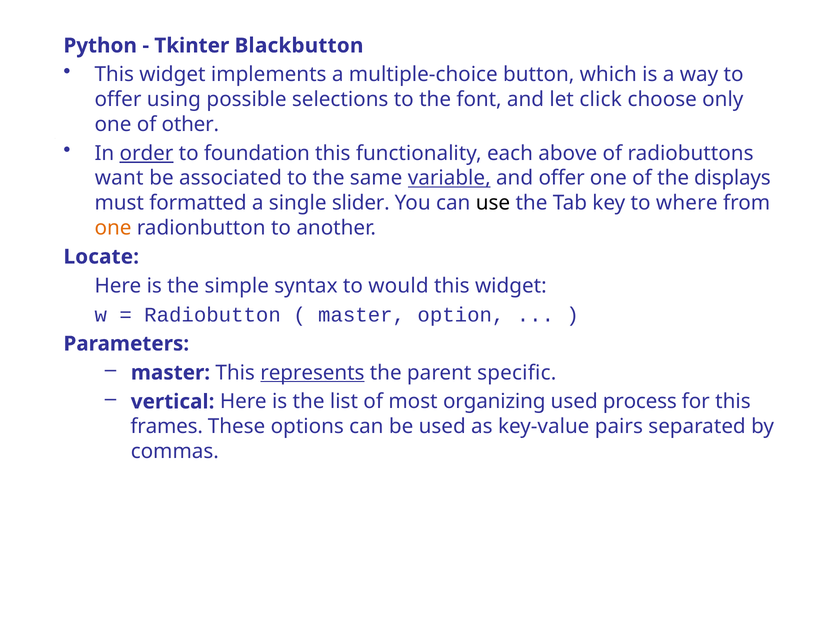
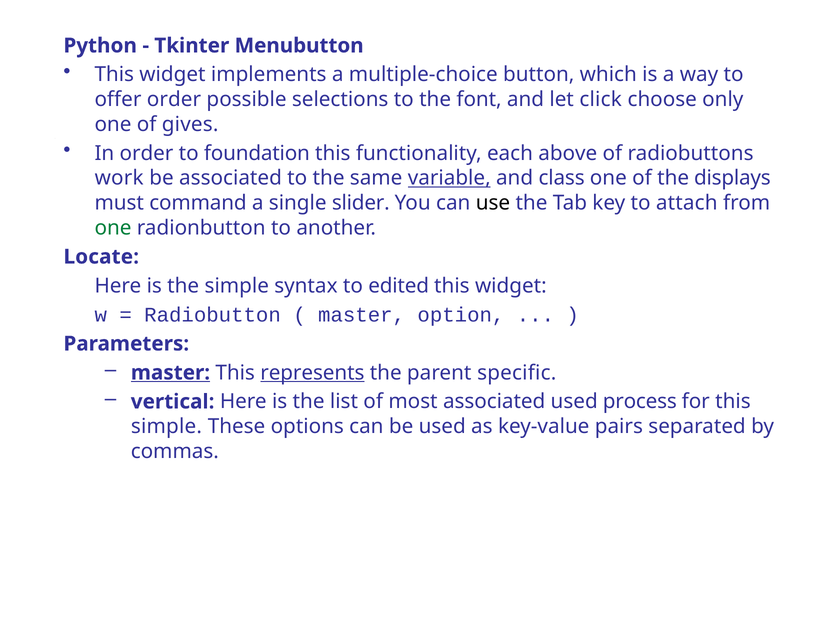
Blackbutton: Blackbutton -> Menubutton (299, 46)
offer using: using -> order (174, 99)
other: other -> gives (190, 124)
order underline: present -> none (146, 153)
want: want -> work (119, 178)
and offer: offer -> class (562, 178)
formatted: formatted -> command (198, 203)
where: where -> attach (687, 203)
one colour: orange -> green (113, 228)
would: would -> edited (399, 286)
master underline: none -> present (170, 373)
most organizing: organizing -> associated (494, 402)
frames: frames -> simple (166, 426)
